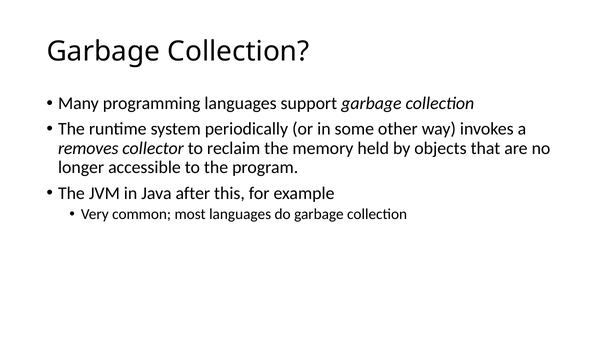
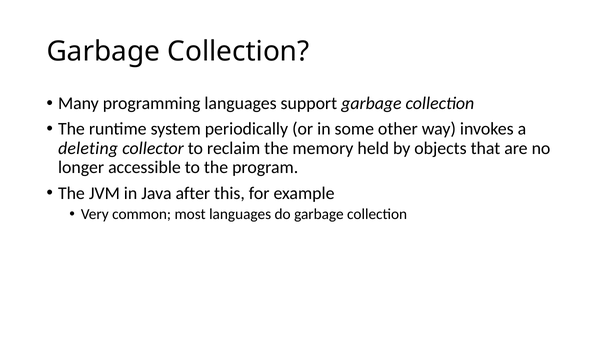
removes: removes -> deleting (88, 148)
